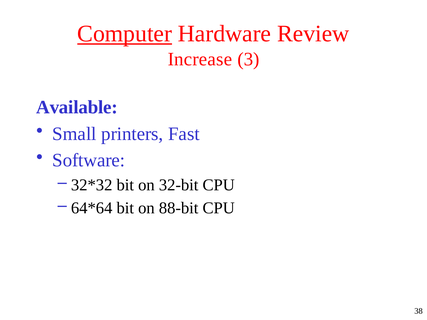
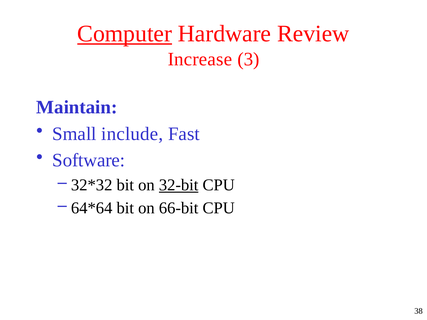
Available: Available -> Maintain (77, 107)
printers: printers -> include (132, 134)
32-bit underline: none -> present (179, 185)
88-bit: 88-bit -> 66-bit (179, 208)
